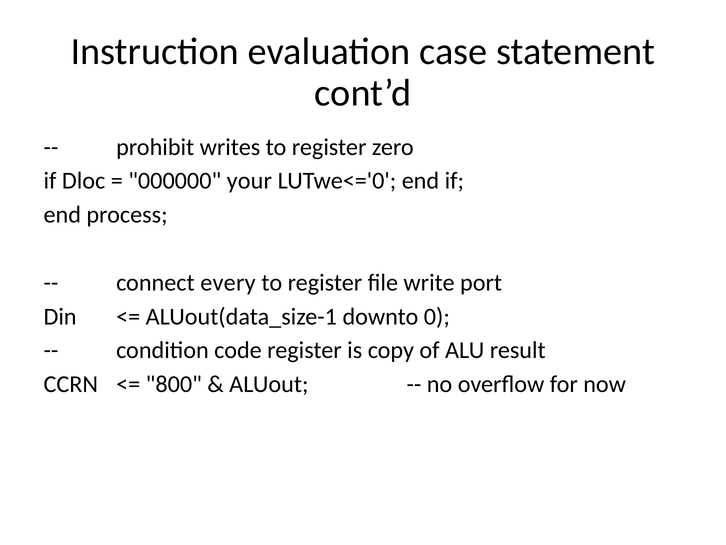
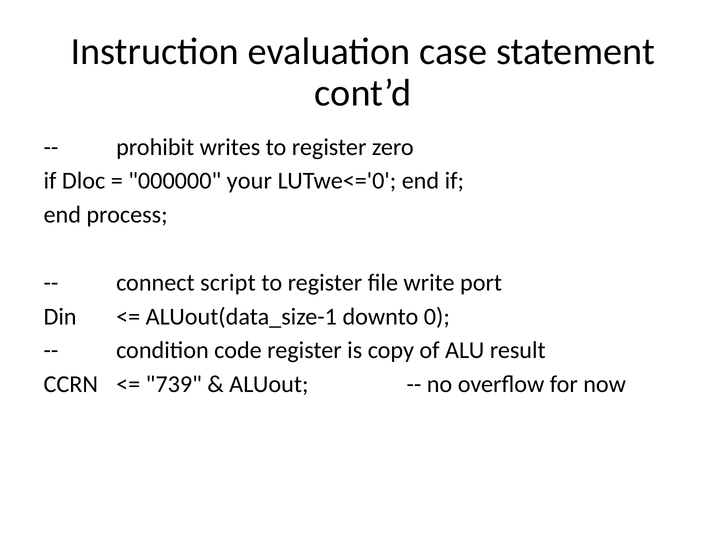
every: every -> script (228, 282)
800: 800 -> 739 (174, 384)
